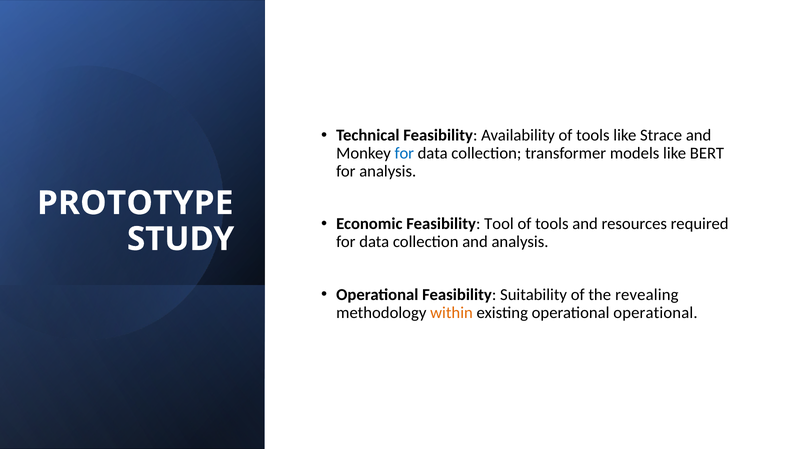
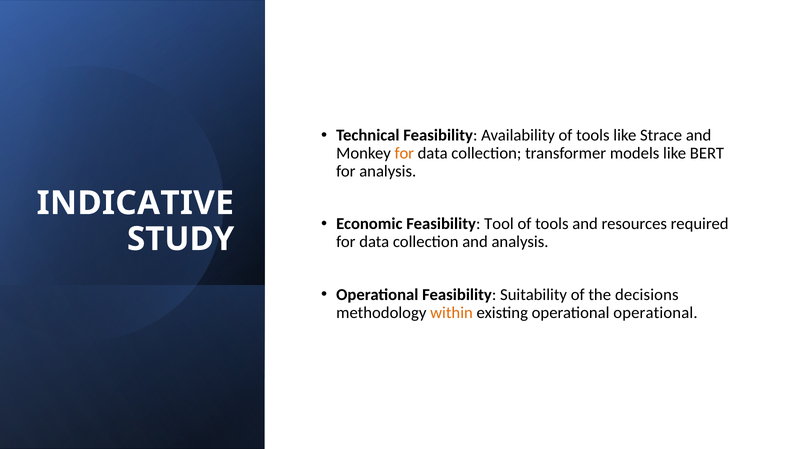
for colour: blue -> orange (404, 154)
PROTOTYPE: PROTOTYPE -> INDICATIVE (135, 203)
revealing: revealing -> decisions (647, 295)
